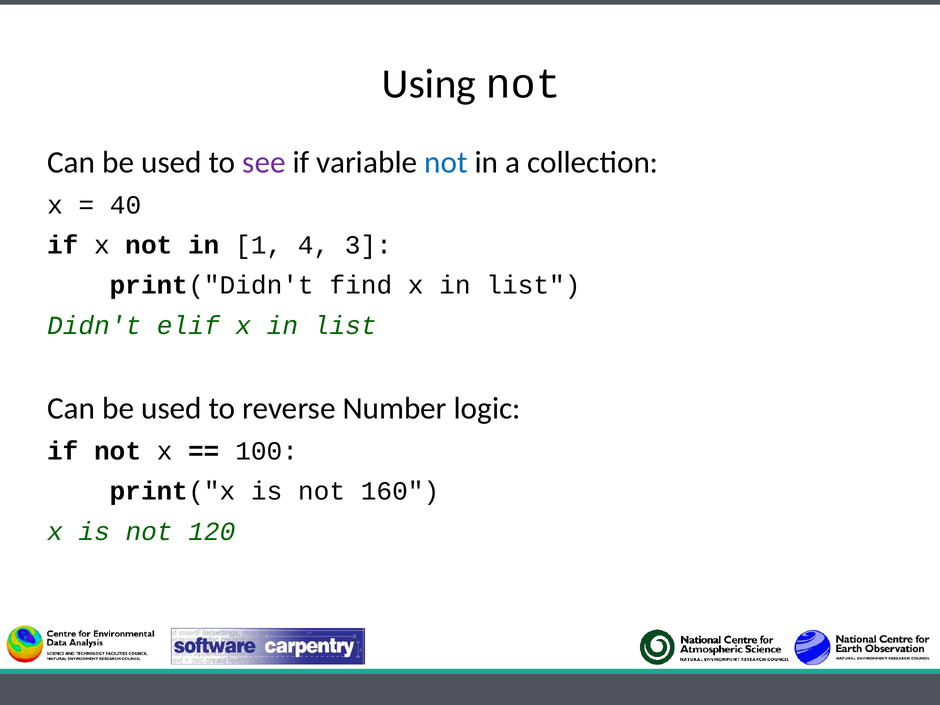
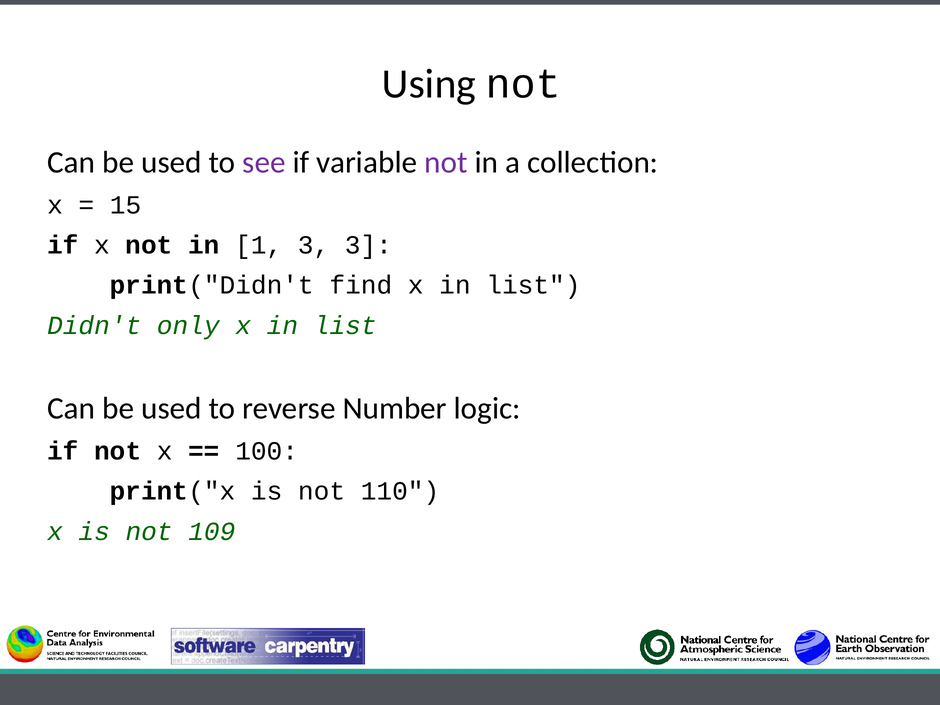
not colour: blue -> purple (446, 162)
40: 40 -> 15 (126, 205)
1 4: 4 -> 3 (314, 245)
elif: elif -> only (188, 325)
160: 160 -> 110 (400, 491)
120: 120 -> 109 (212, 531)
